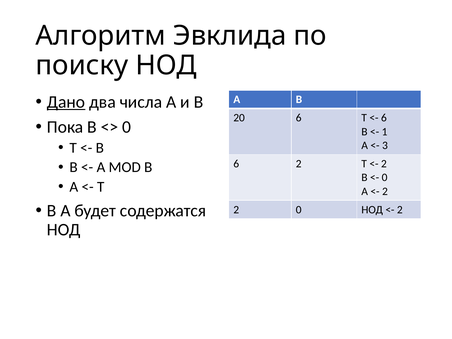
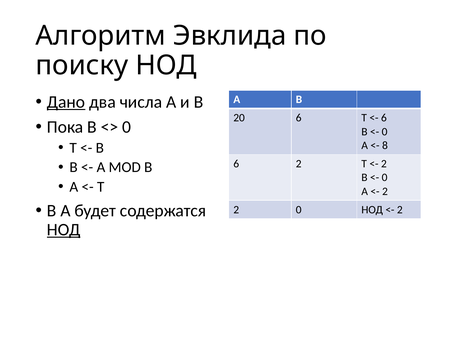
1: 1 -> 0 (385, 132)
3: 3 -> 8 (385, 145)
НОД underline: none -> present (64, 230)
